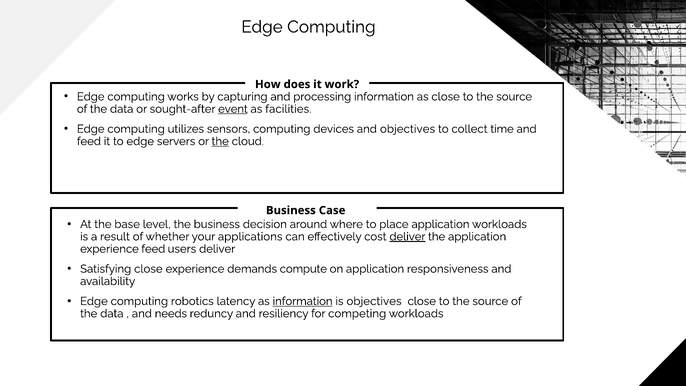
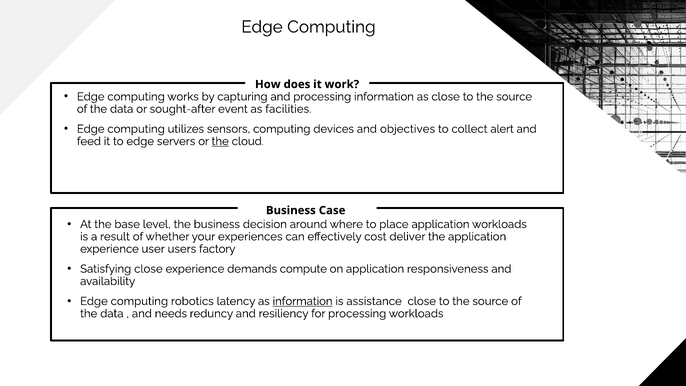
event underline: present -> none (233, 109)
time: time -> alert (502, 129)
applications: applications -> experiences (250, 237)
deliver underline: present -> none (407, 237)
experience feed: feed -> user (153, 249)
users deliver: deliver -> factory (217, 249)
is objectives: objectives -> assistance (374, 301)
for competing: competing -> processing (357, 313)
